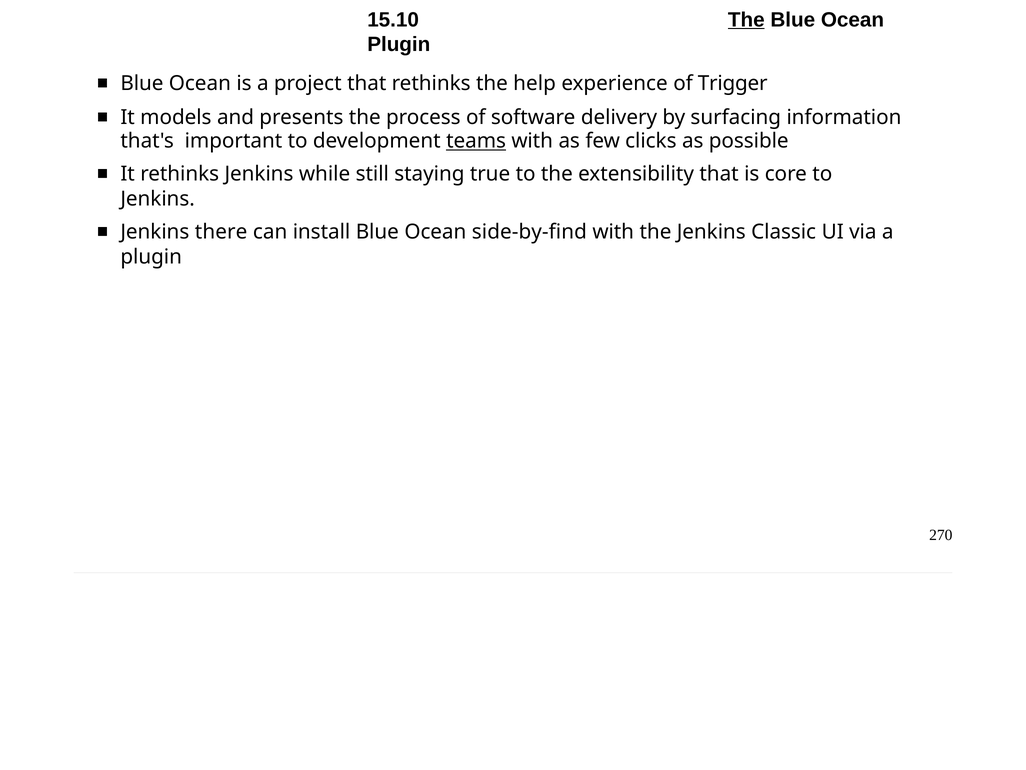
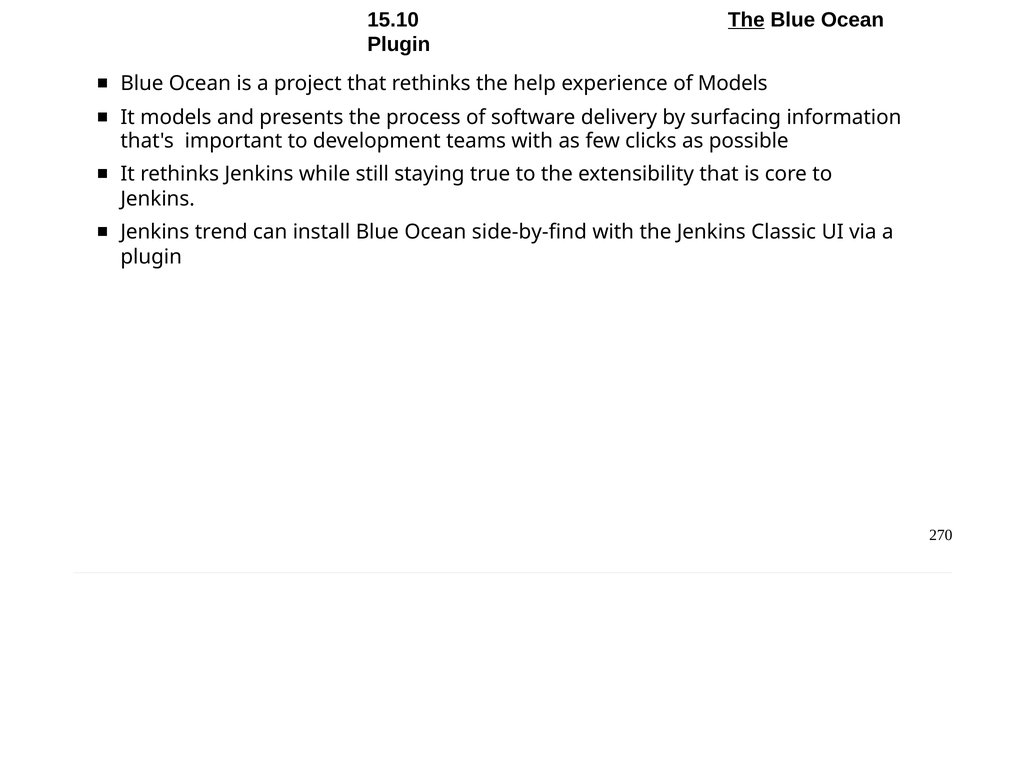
of Trigger: Trigger -> Models (733, 83)
teams underline: present -> none (476, 141)
there: there -> trend (221, 232)
